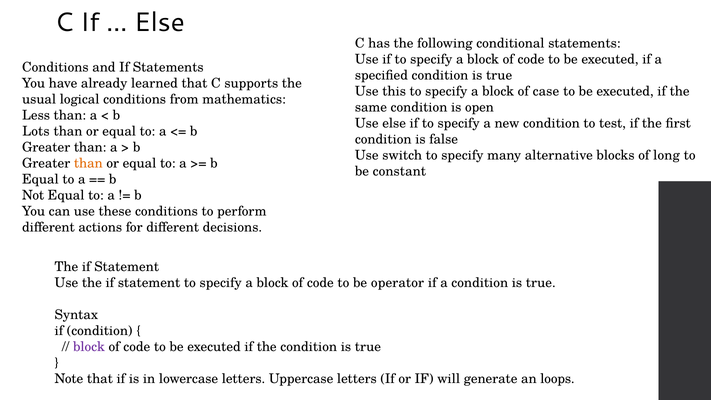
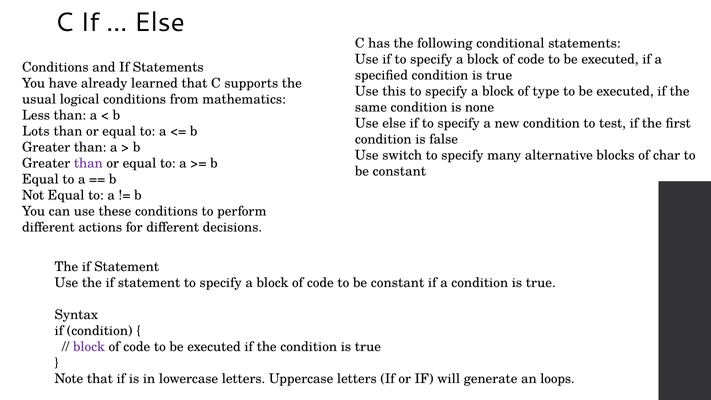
case: case -> type (546, 92)
open: open -> none (479, 108)
long: long -> char (667, 156)
than colour: orange -> purple (88, 163)
code to be operator: operator -> constant (397, 283)
